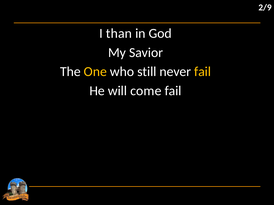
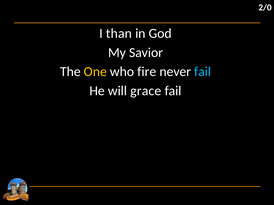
2/9: 2/9 -> 2/0 (265, 7)
still: still -> fire (147, 72)
fail colour: yellow -> light blue (203, 72)
come: come -> grace (146, 91)
